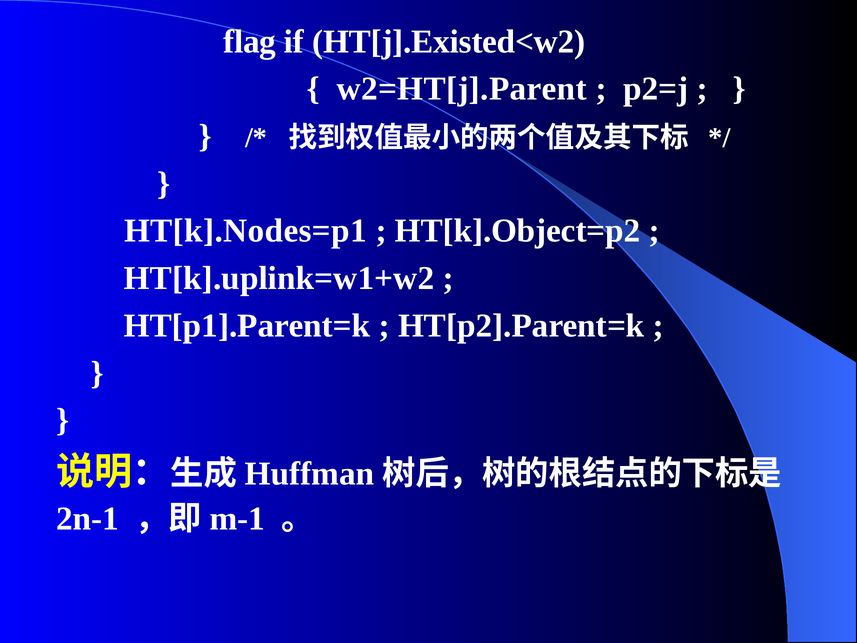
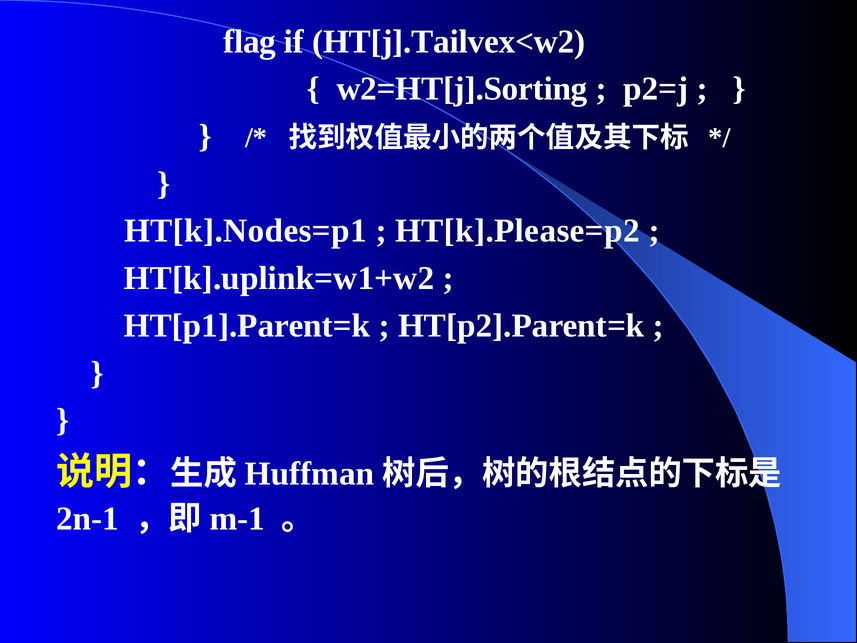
HT[j].Existed<w2: HT[j].Existed<w2 -> HT[j].Tailvex<w2 (449, 42)
w2=HT[j].Parent: w2=HT[j].Parent -> w2=HT[j].Sorting (462, 89)
HT[k].Object=p2: HT[k].Object=p2 -> HT[k].Please=p2 (517, 231)
